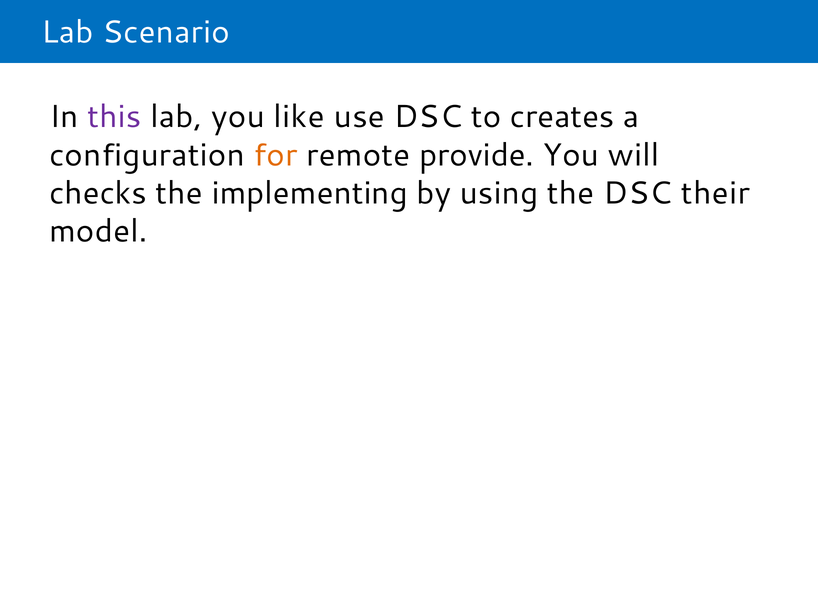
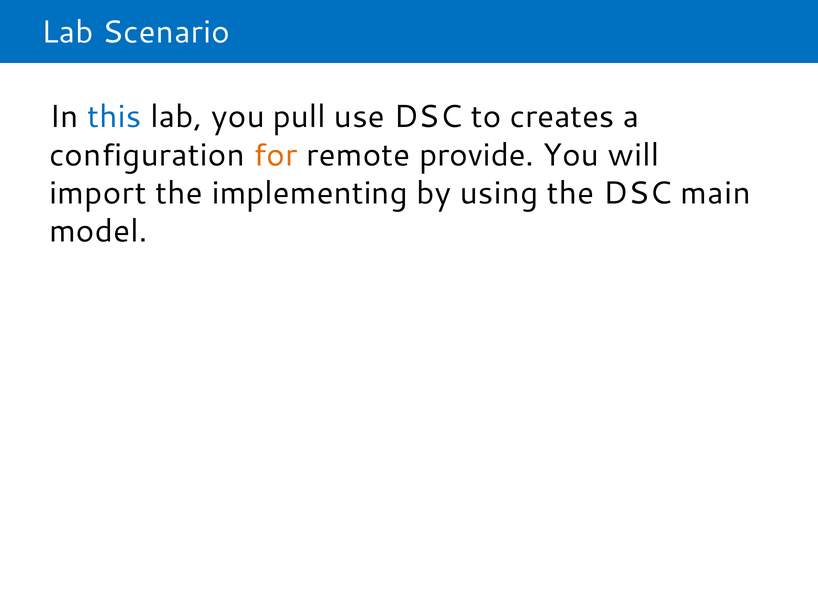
this colour: purple -> blue (114, 117)
like: like -> pull (299, 117)
checks: checks -> import (98, 193)
their: their -> main (716, 193)
